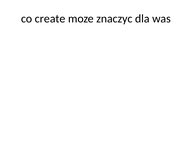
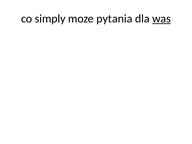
create: create -> simply (50, 19)
znaczyc: znaczyc -> pytania (114, 19)
was underline: none -> present (161, 19)
